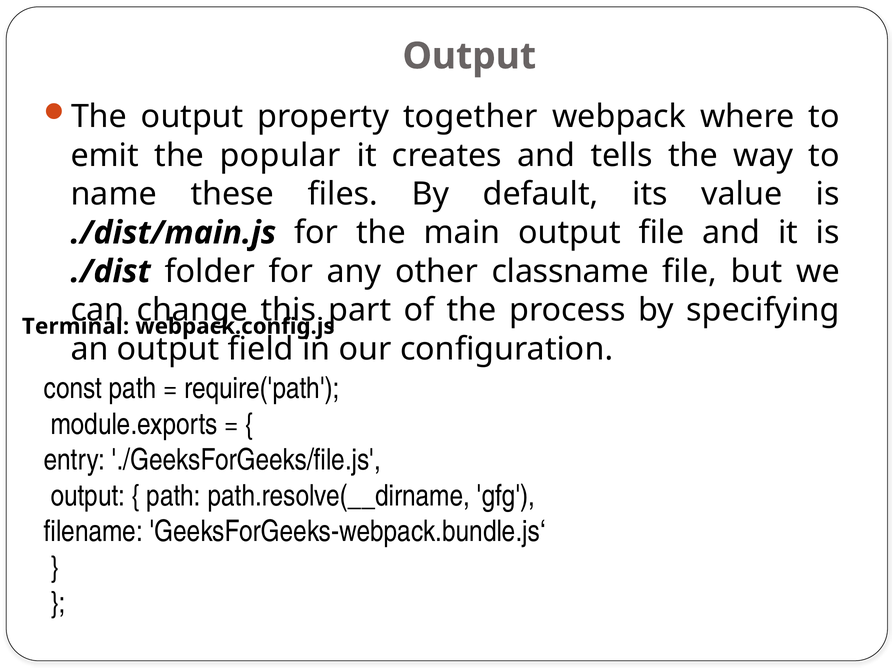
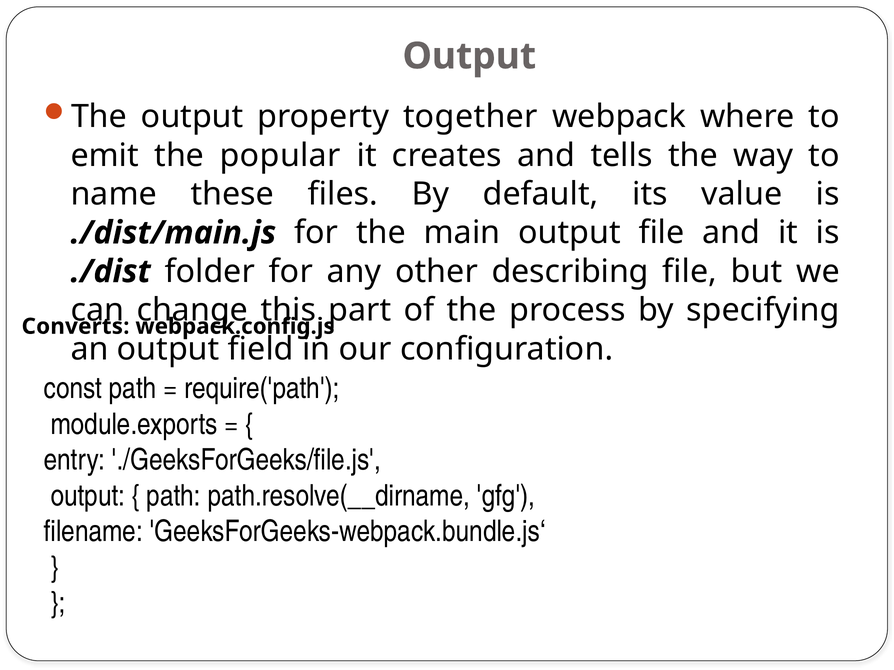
classname: classname -> describing (570, 272)
Terminal: Terminal -> Converts (76, 327)
